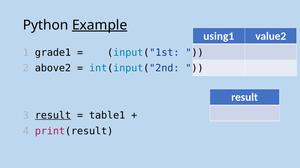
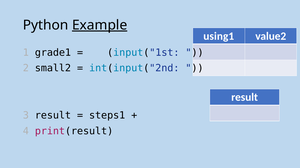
above2: above2 -> small2 (53, 69)
result underline: present -> none (53, 116)
table1: table1 -> steps1 (107, 116)
